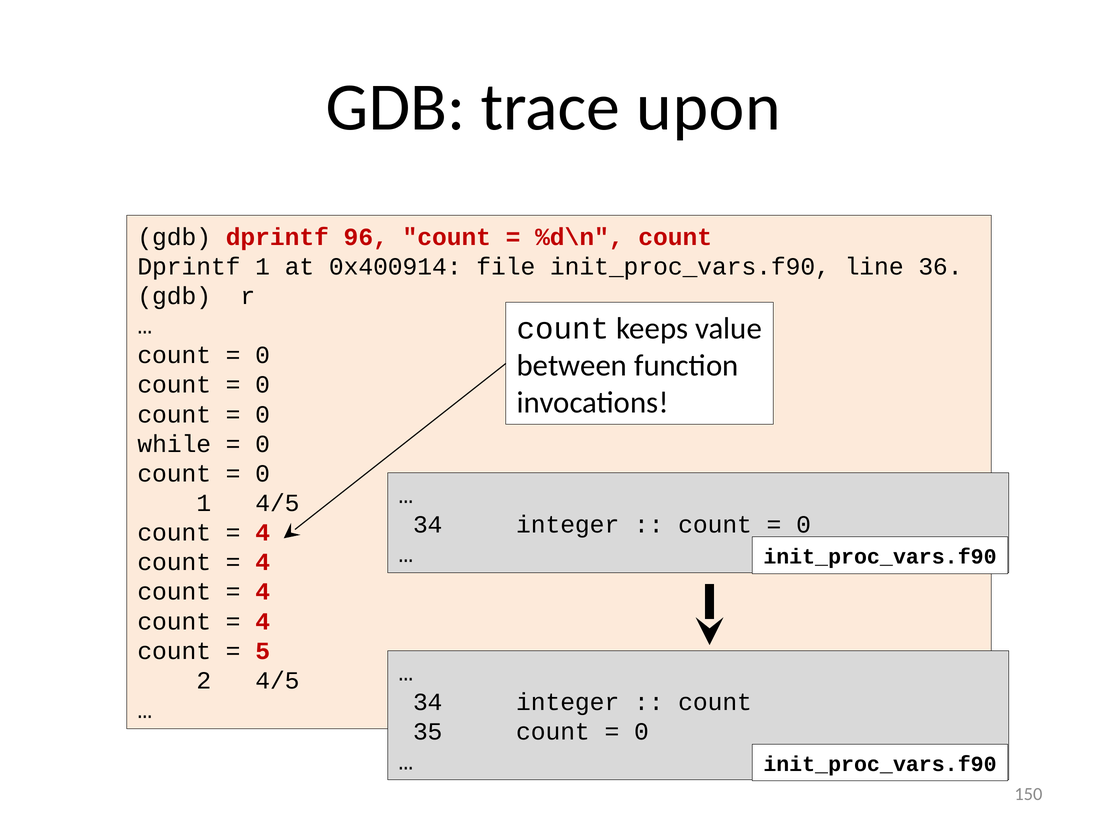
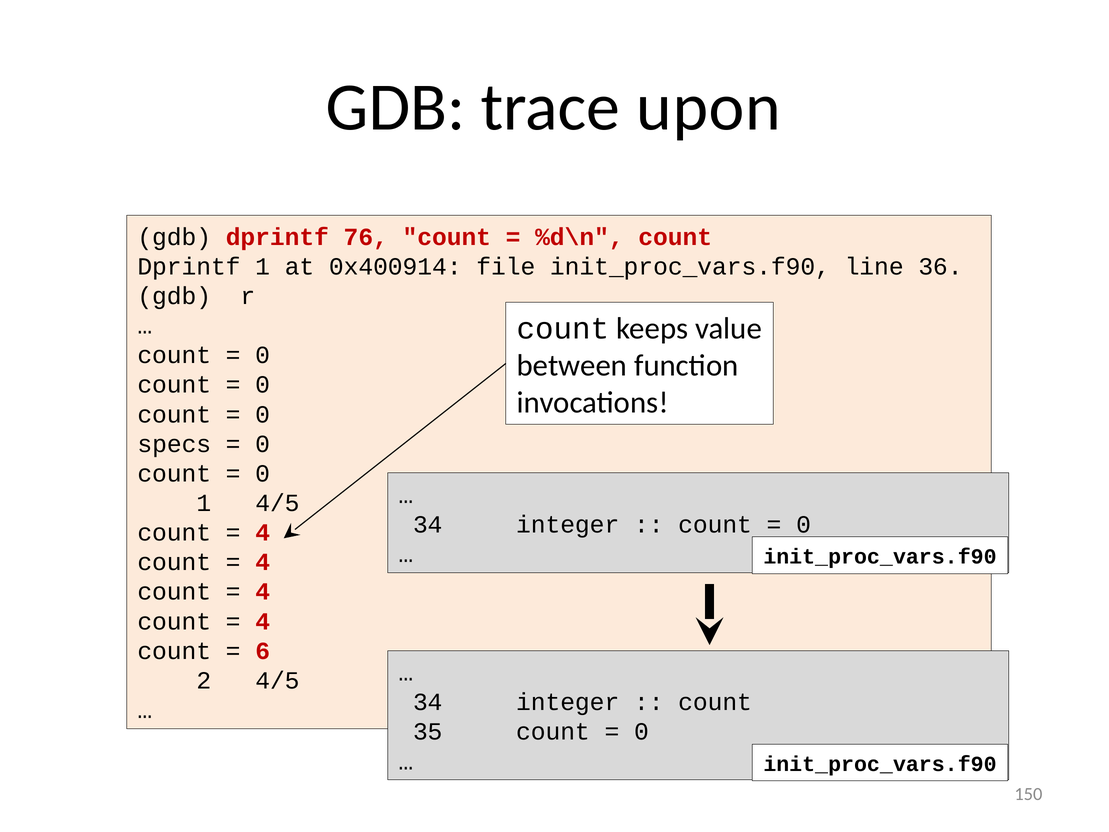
96: 96 -> 76 (366, 237)
while: while -> specs (174, 444)
5: 5 -> 6 (263, 651)
